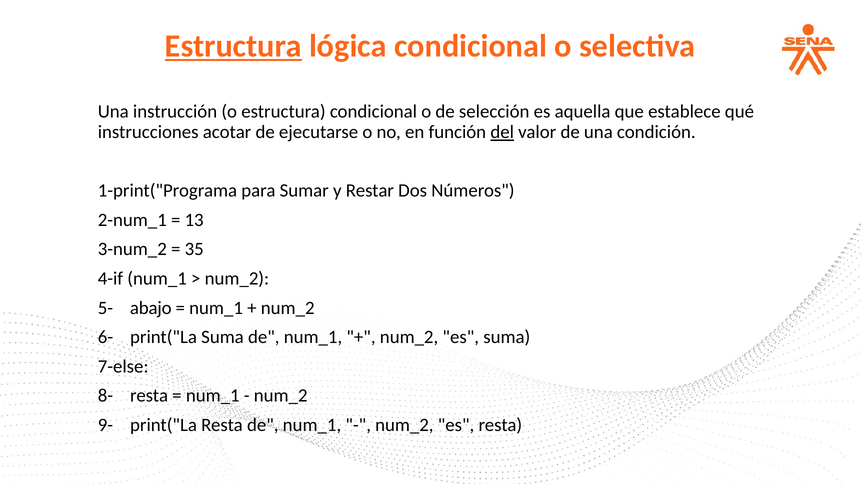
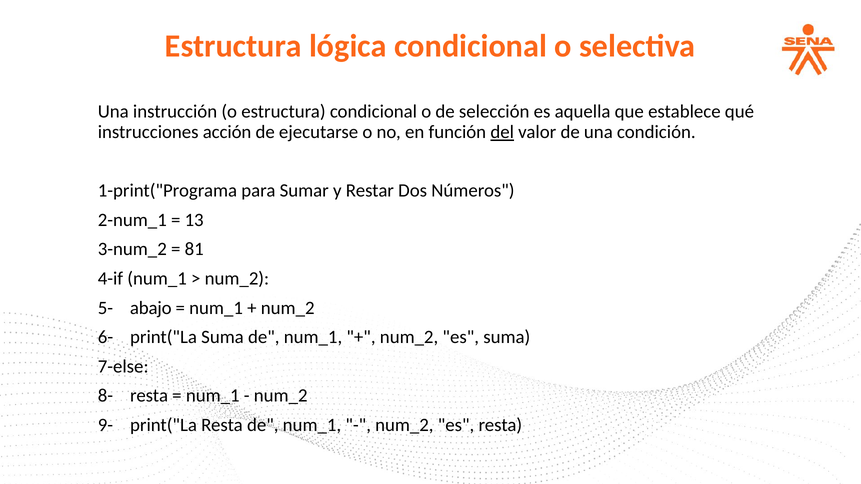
Estructura underline: present -> none (233, 46)
acotar: acotar -> acción (227, 132)
35: 35 -> 81 (194, 249)
